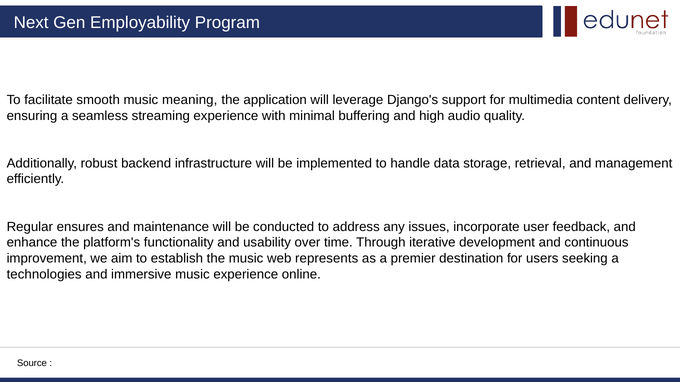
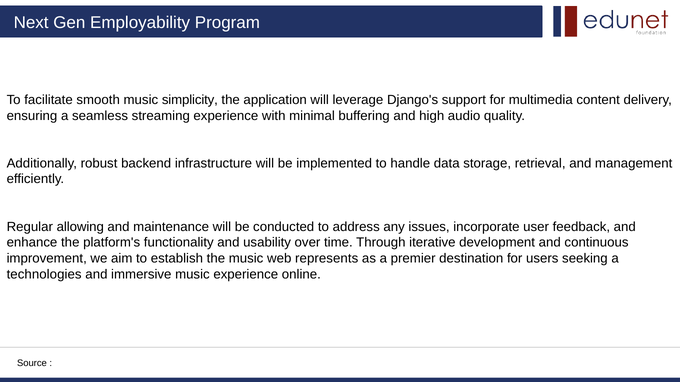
meaning: meaning -> simplicity (190, 100)
ensures: ensures -> allowing (80, 227)
